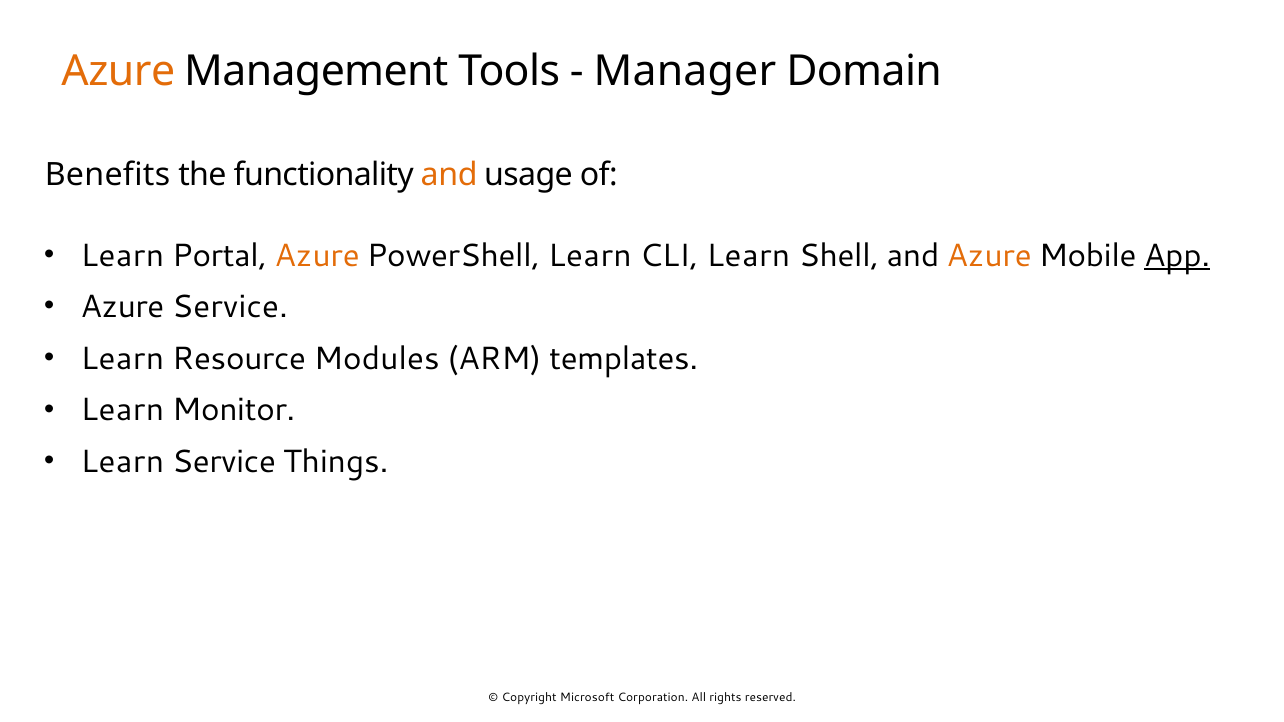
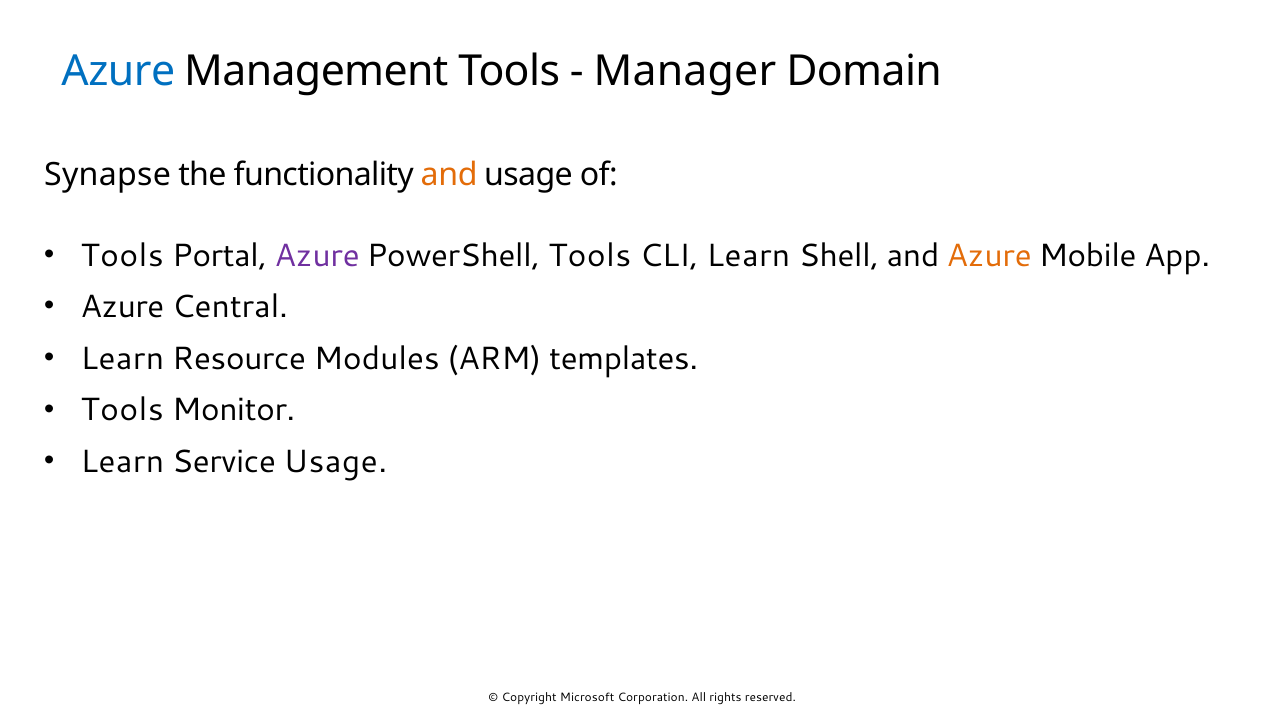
Azure colour: orange -> blue (118, 71)
Benefits: Benefits -> Synapse (108, 175)
Learn: Learn -> Tools (122, 256)
Azure colour: orange -> purple (317, 256)
PowerShell Learn: Learn -> Tools (590, 256)
App underline: present -> none (1177, 256)
Azure Service: Service -> Central (230, 307)
Learn: Learn -> Tools (122, 411)
Service Things: Things -> Usage (335, 462)
